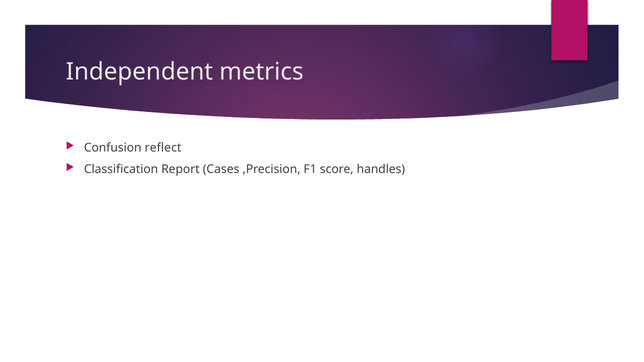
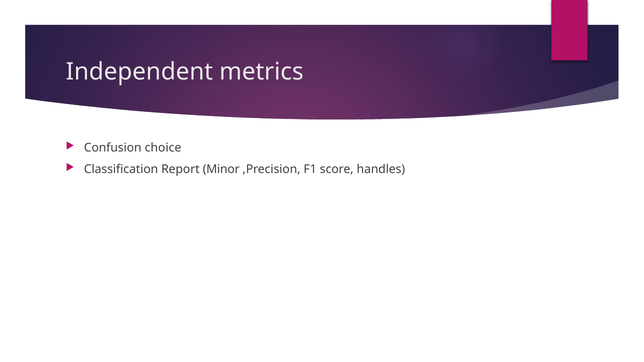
reflect: reflect -> choice (163, 148)
Cases: Cases -> Minor (221, 169)
